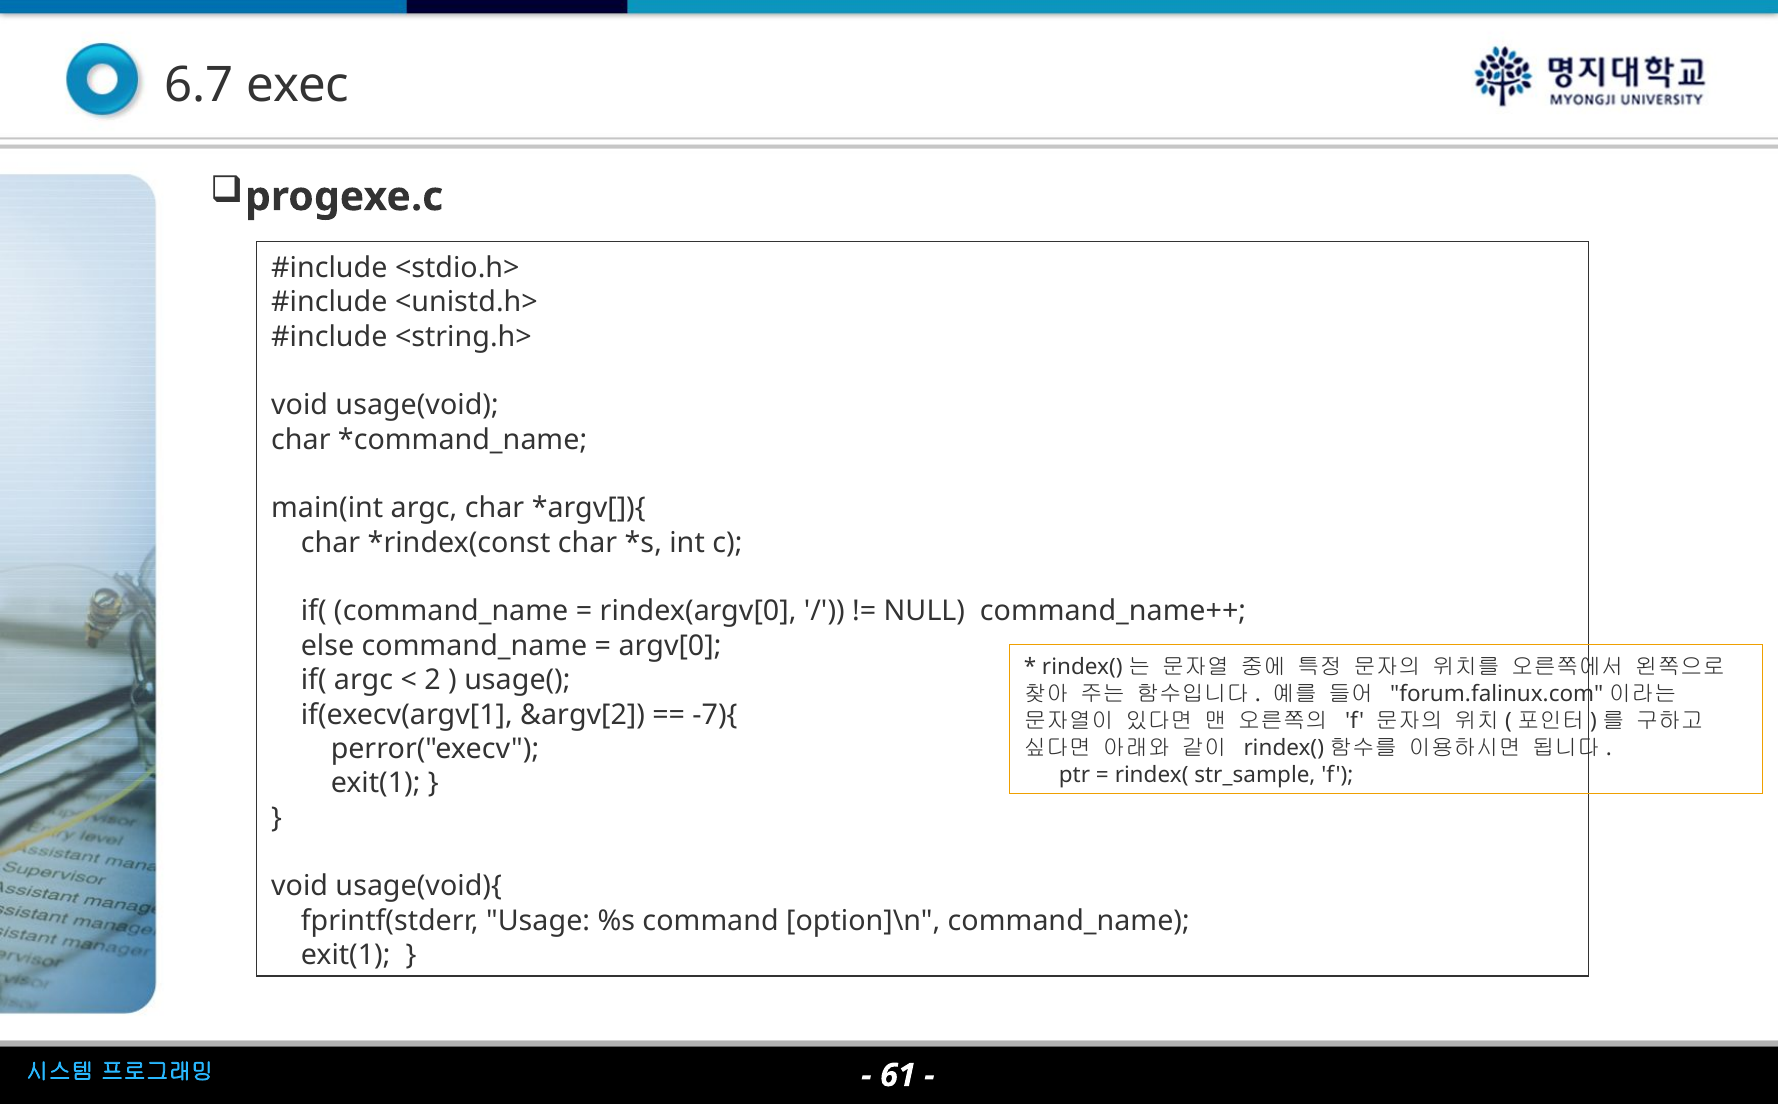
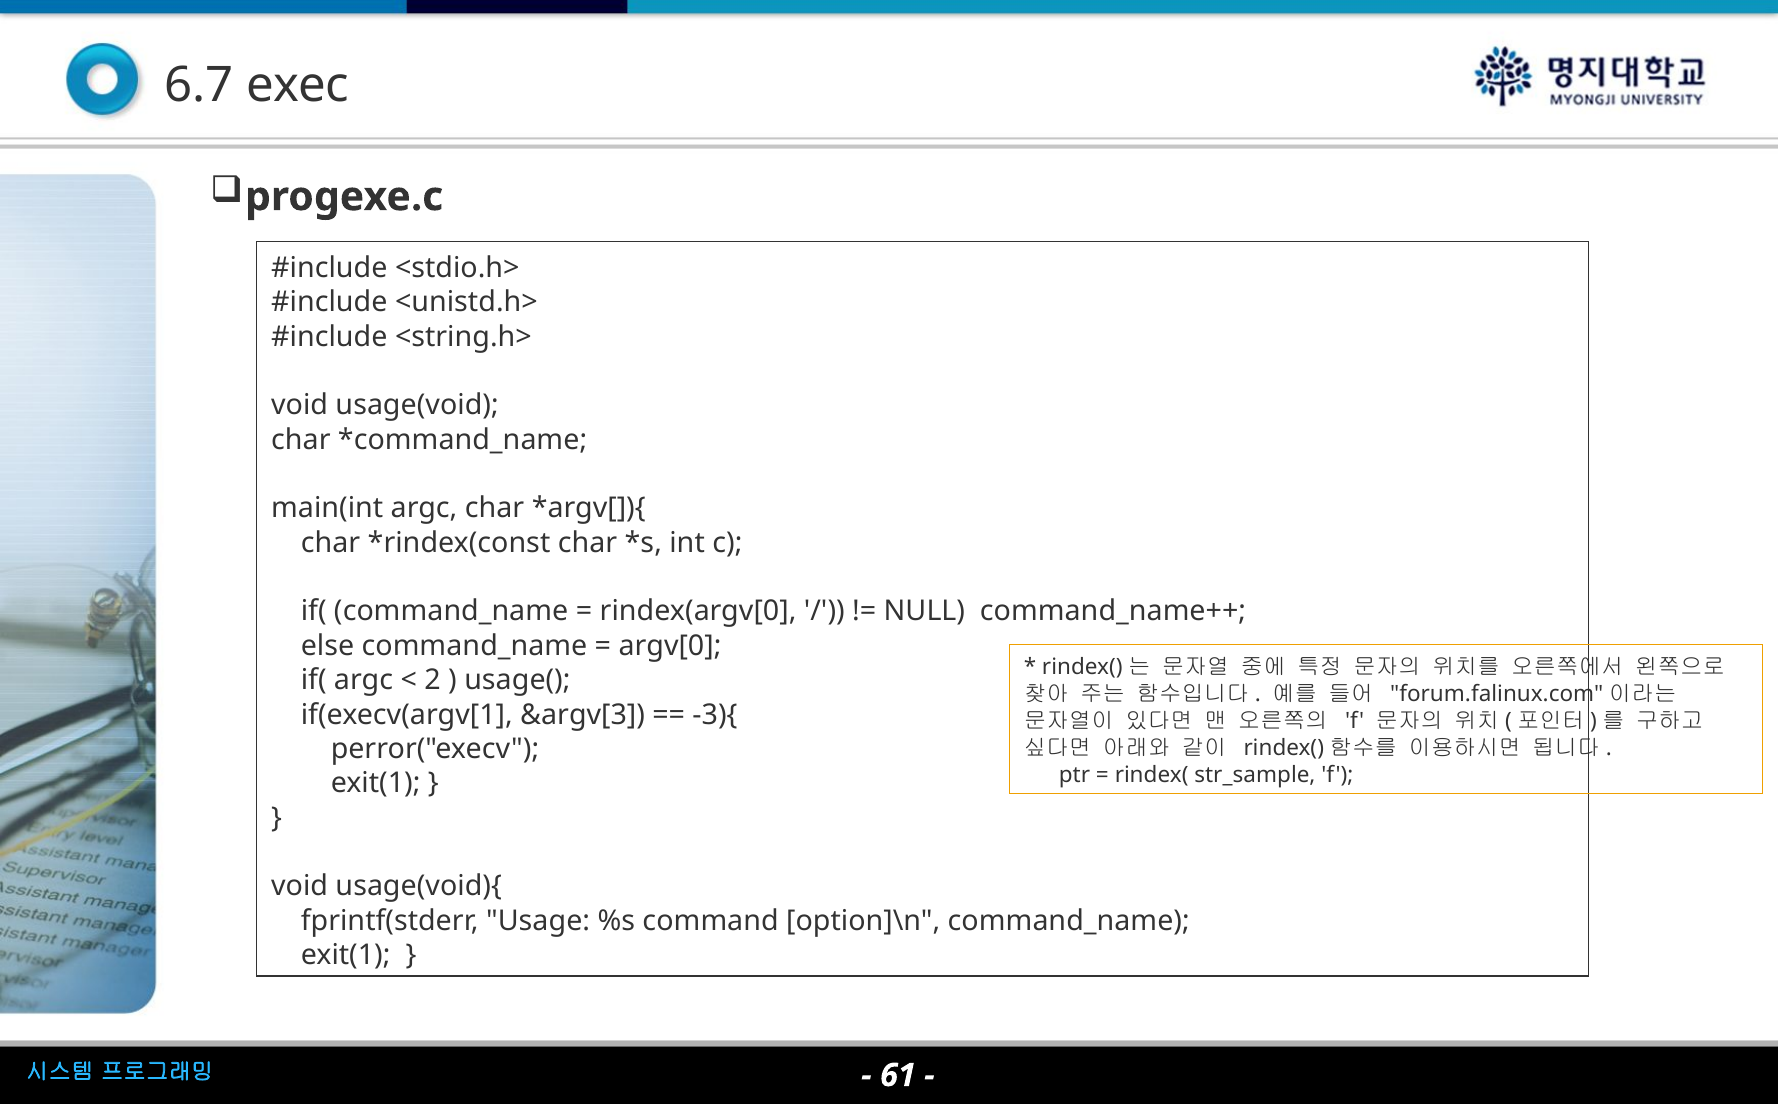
&argv[2: &argv[2 -> &argv[3 (583, 714)
-7){: -7){ -> -3){ (715, 714)
